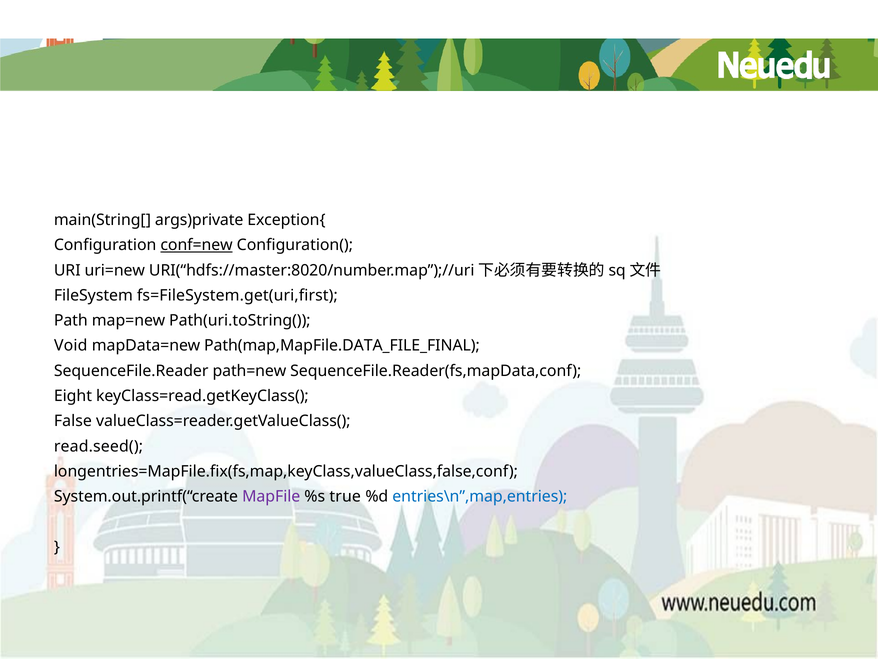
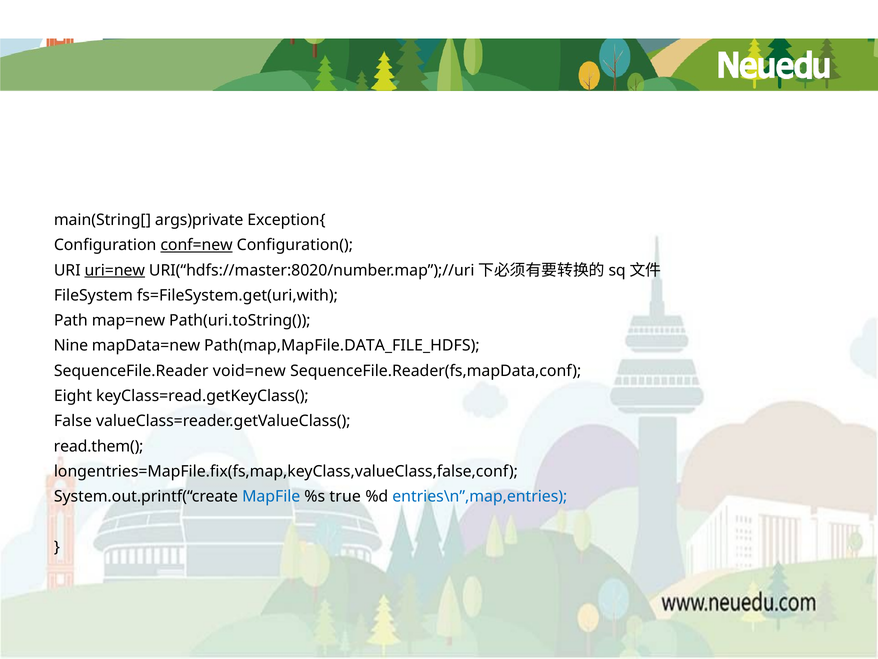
uri=new underline: none -> present (115, 270)
fs=FileSystem.get(uri,first: fs=FileSystem.get(uri,first -> fs=FileSystem.get(uri,with (237, 295)
Void: Void -> Nine (71, 345)
Path(map,MapFile.DATA_FILE_FINAL: Path(map,MapFile.DATA_FILE_FINAL -> Path(map,MapFile.DATA_FILE_HDFS (342, 345)
path=new: path=new -> void=new (249, 371)
read.seed(: read.seed( -> read.them( (99, 446)
MapFile colour: purple -> blue (271, 496)
